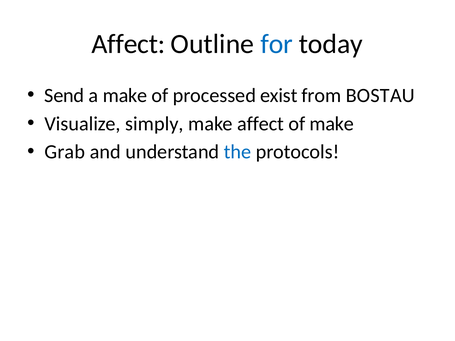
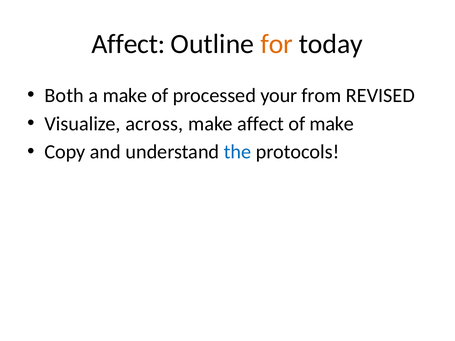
for colour: blue -> orange (277, 44)
Send: Send -> Both (64, 95)
exist: exist -> your (279, 95)
BOSTAU: BOSTAU -> REVISED (380, 95)
simply: simply -> across (154, 124)
Grab: Grab -> Copy (65, 152)
